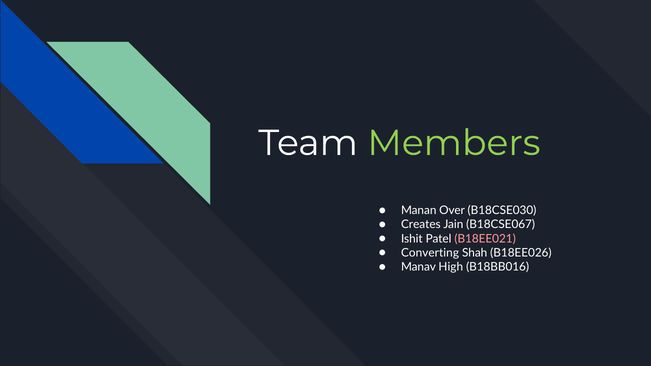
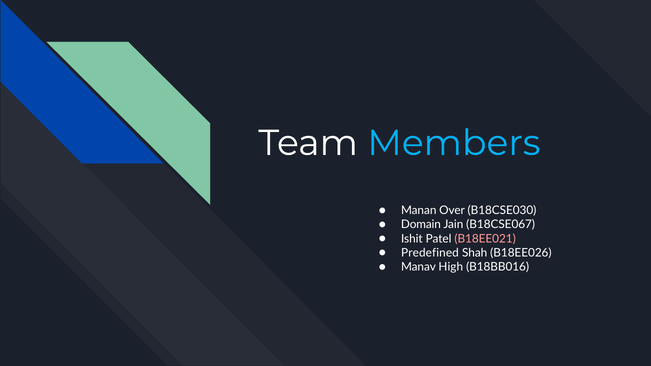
Members colour: light green -> light blue (454, 143)
Creates: Creates -> Domain (421, 225)
Converting: Converting -> Predefined (430, 253)
